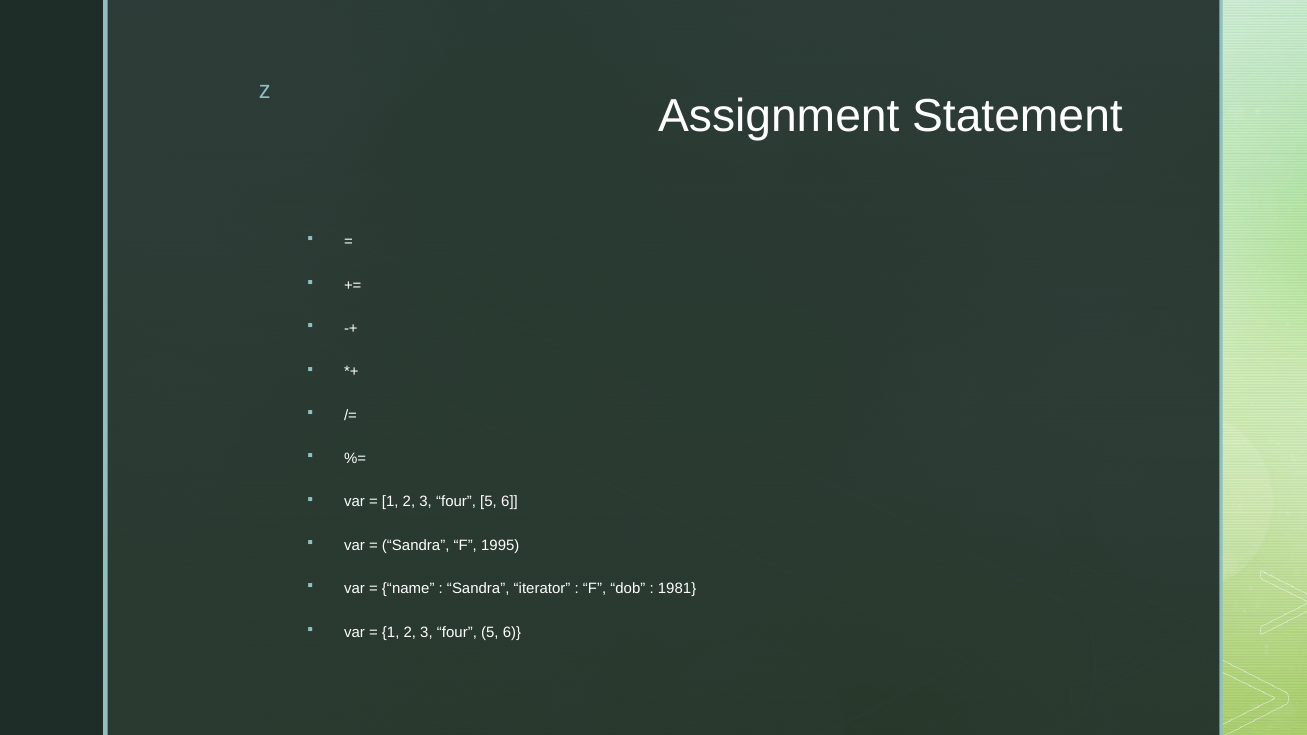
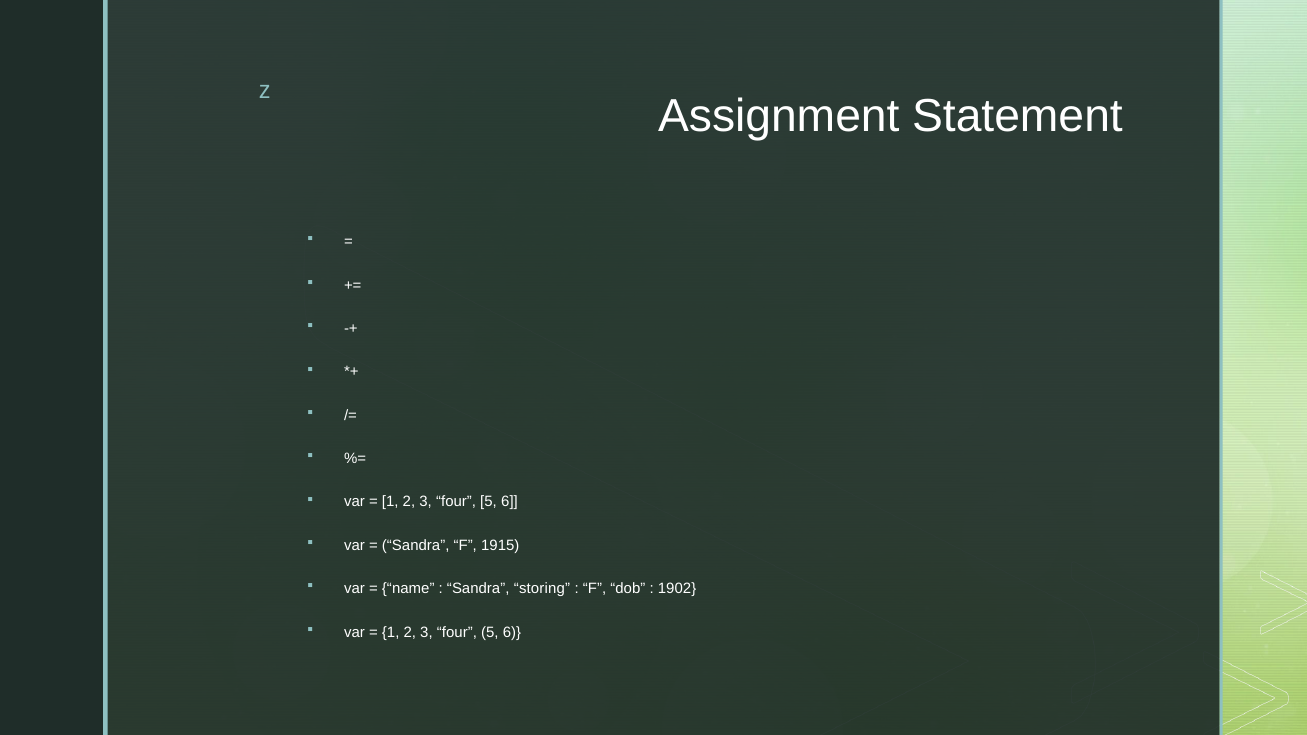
1995: 1995 -> 1915 (500, 545)
iterator: iterator -> storing (542, 589)
1981: 1981 -> 1902 (677, 589)
